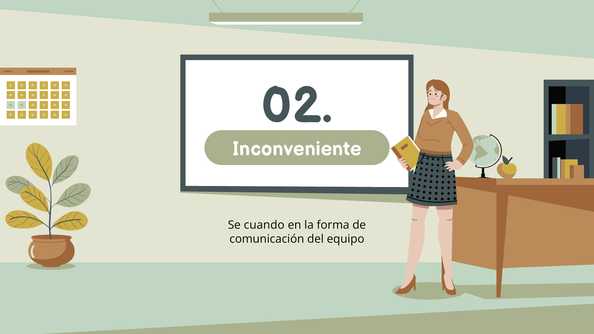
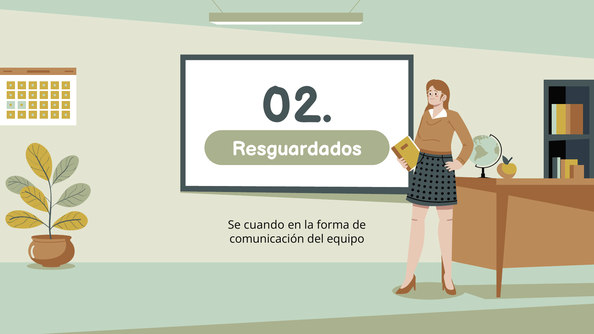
Inconveniente: Inconveniente -> Resguardados (297, 149)
